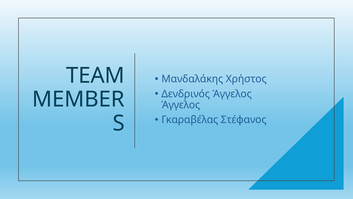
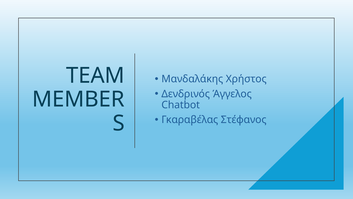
Άγγελος: Άγγελος -> Chatbot (181, 105)
